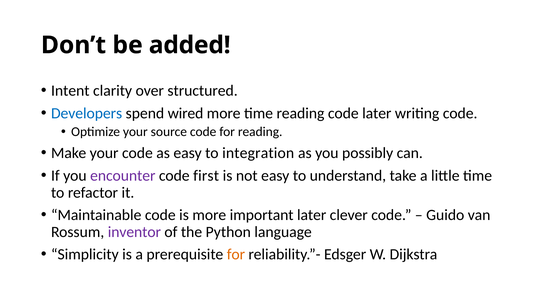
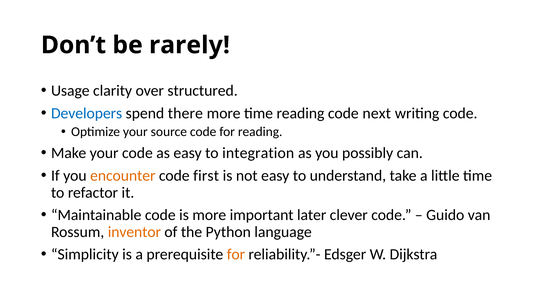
added: added -> rarely (189, 45)
Intent: Intent -> Usage (70, 91)
wired: wired -> there (185, 113)
code later: later -> next (377, 113)
encounter colour: purple -> orange (123, 176)
inventor colour: purple -> orange (134, 232)
